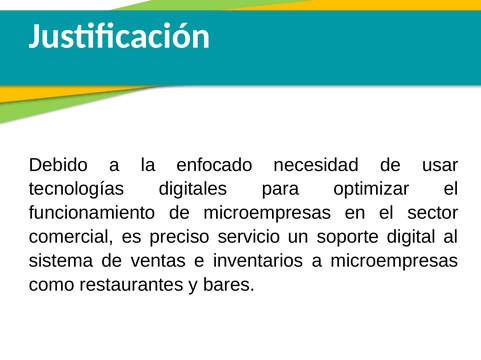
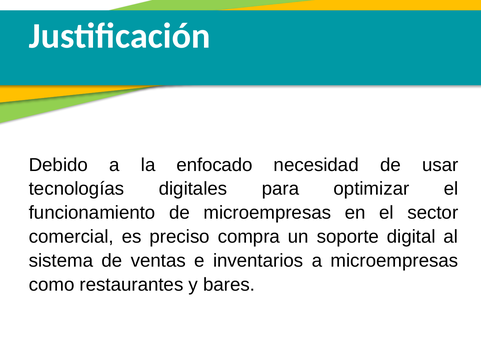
servicio: servicio -> compra (249, 237)
